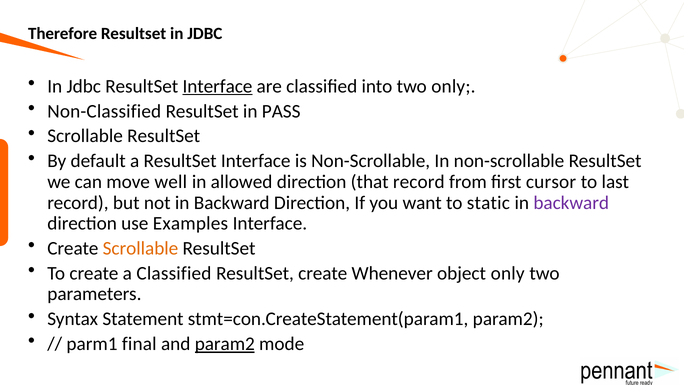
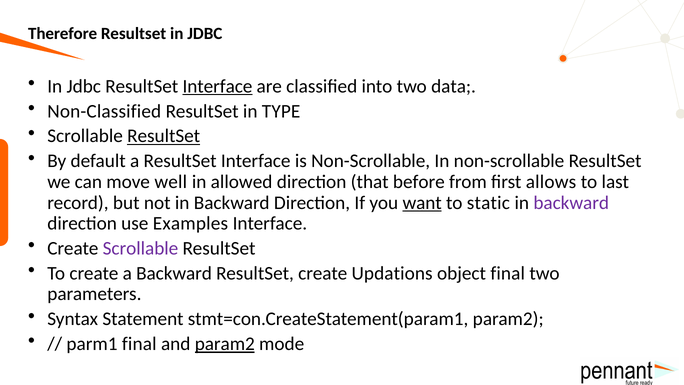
two only: only -> data (454, 86)
PASS: PASS -> TYPE (281, 111)
ResultSet underline: none -> present (164, 136)
that record: record -> before (419, 182)
cursor: cursor -> allows (551, 182)
want underline: none -> present (422, 203)
Scrollable colour: orange -> purple (140, 248)
a Classified: Classified -> Backward (174, 273)
Whenever: Whenever -> Updations (392, 273)
object only: only -> final (508, 273)
